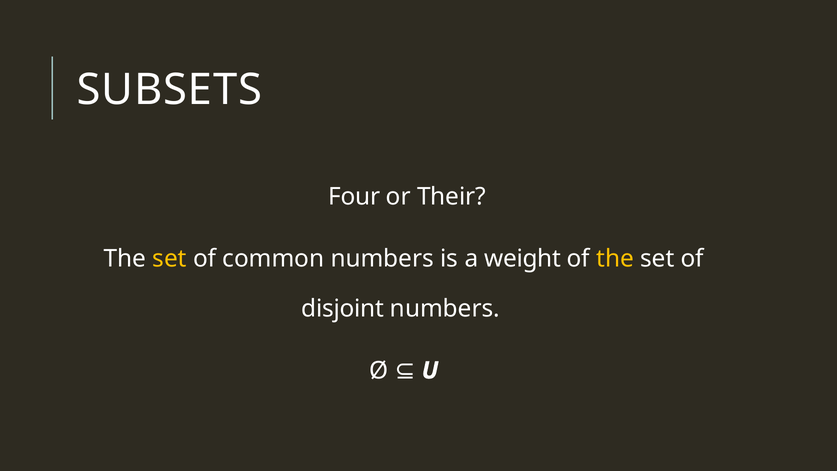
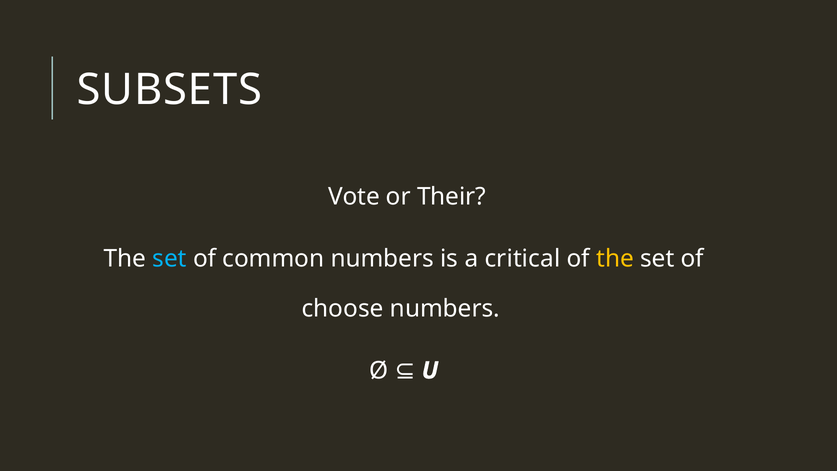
Four: Four -> Vote (354, 197)
set colour: yellow -> light blue (170, 259)
weight: weight -> critical (522, 259)
disjoint: disjoint -> choose (343, 308)
